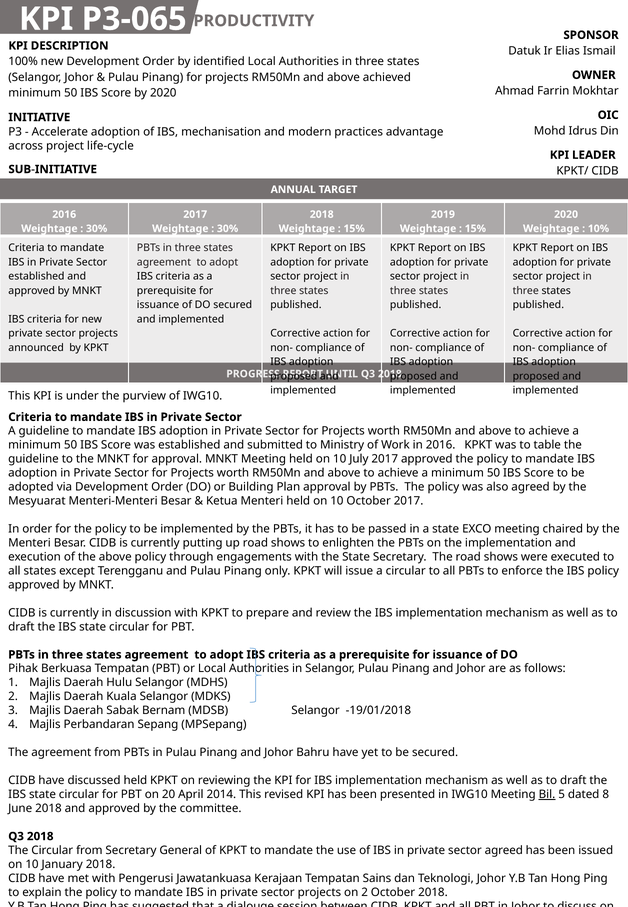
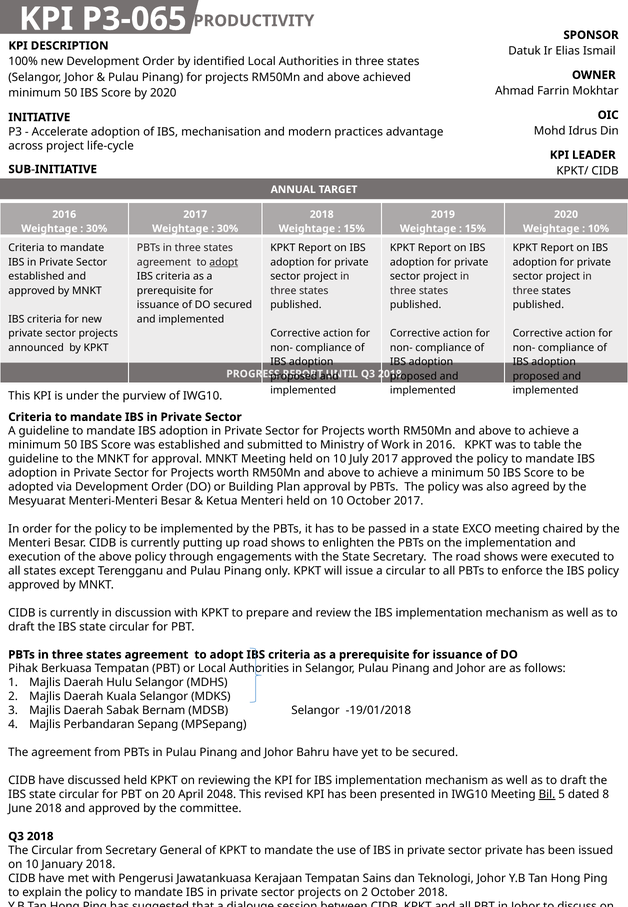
adopt underline: none -> present (224, 262)
2014: 2014 -> 2048 (221, 795)
sector agreed: agreed -> private (504, 850)
